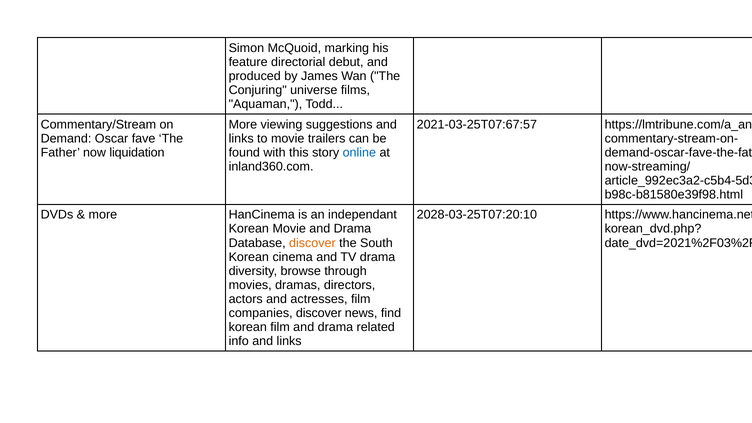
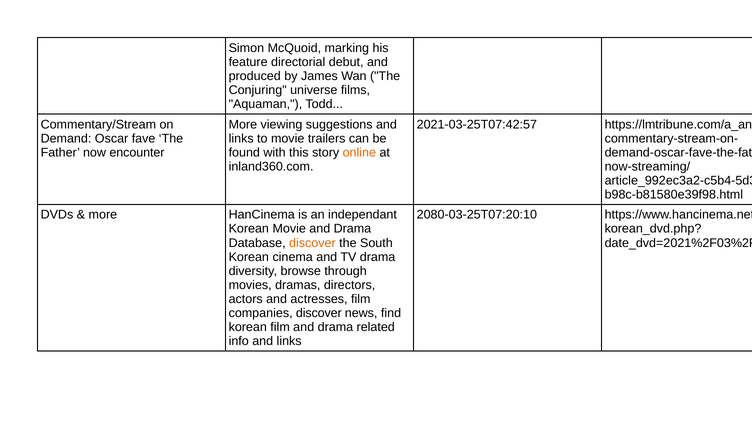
2021-03-25T07:67:57: 2021-03-25T07:67:57 -> 2021-03-25T07:42:57 (477, 124)
liquidation: liquidation -> encounter (137, 152)
online colour: blue -> orange (359, 152)
2028-03-25T07:20:10: 2028-03-25T07:20:10 -> 2080-03-25T07:20:10 (477, 215)
